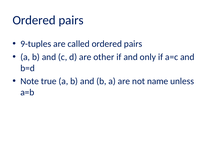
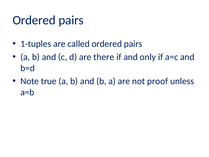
9-tuples: 9-tuples -> 1-tuples (36, 44)
other: other -> there (104, 57)
name: name -> proof (158, 81)
